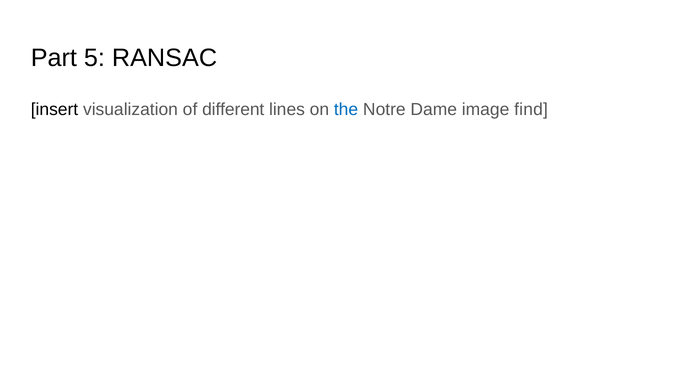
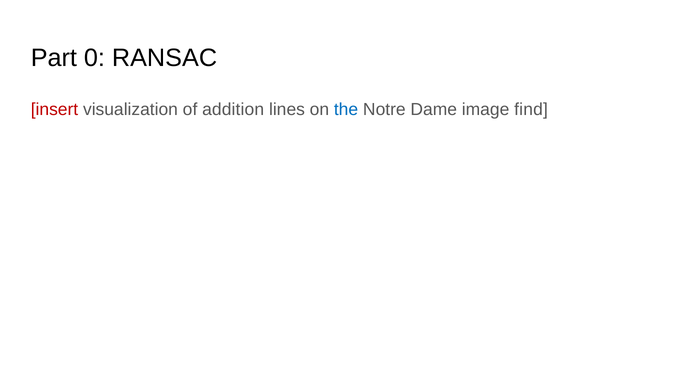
5: 5 -> 0 (94, 58)
insert colour: black -> red (54, 110)
different: different -> addition (233, 110)
